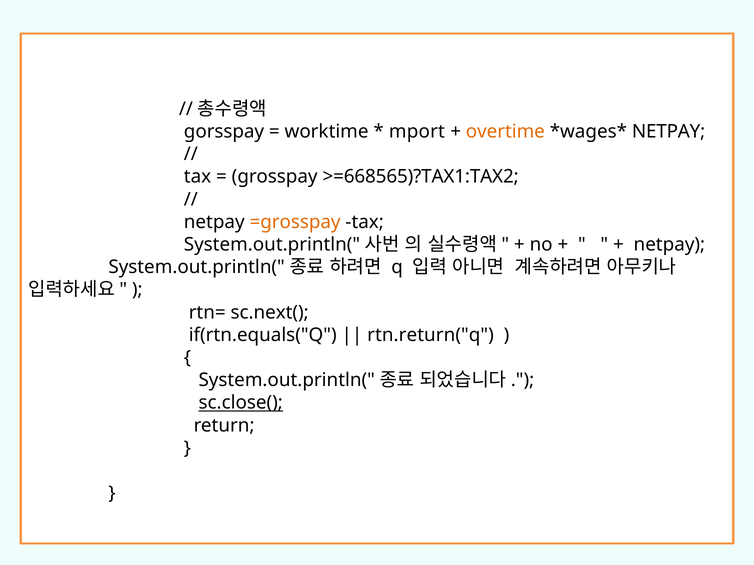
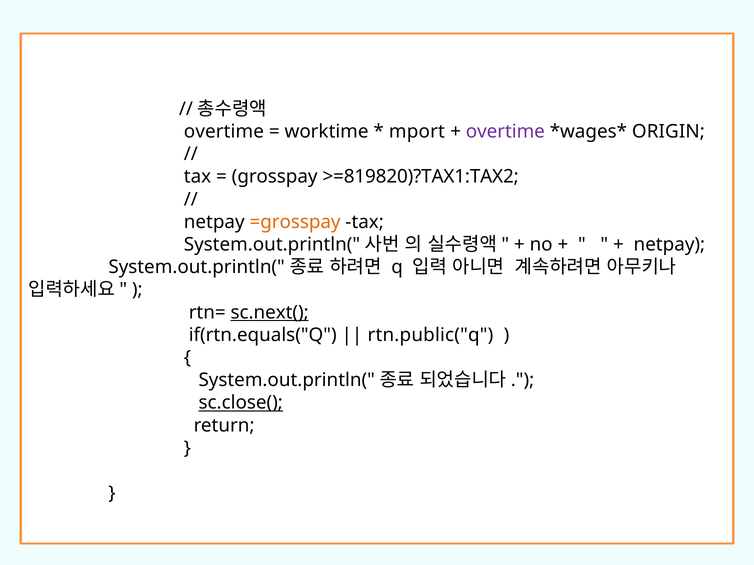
gorsspay: gorsspay -> overtime (224, 132)
overtime colour: orange -> purple (505, 132)
NETPAY: NETPAY -> ORIGIN (668, 132)
>=668565)?TAX1:TAX2: >=668565)?TAX1:TAX2 -> >=819820)?TAX1:TAX2 (421, 177)
sc.next( underline: none -> present (270, 313)
rtn.return("q: rtn.return("q -> rtn.public("q (430, 335)
